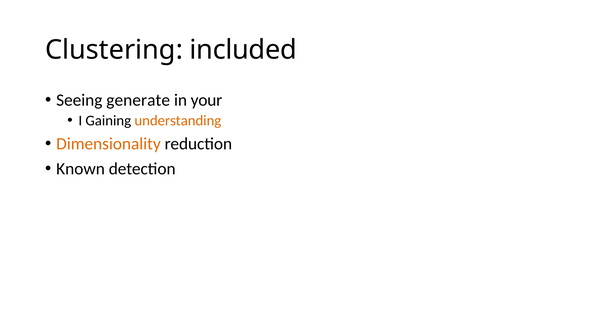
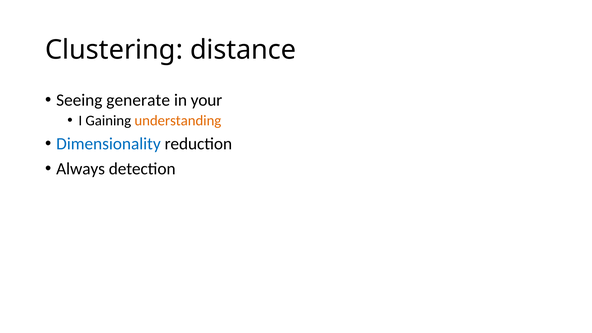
included: included -> distance (243, 50)
Dimensionality colour: orange -> blue (108, 144)
Known: Known -> Always (81, 169)
